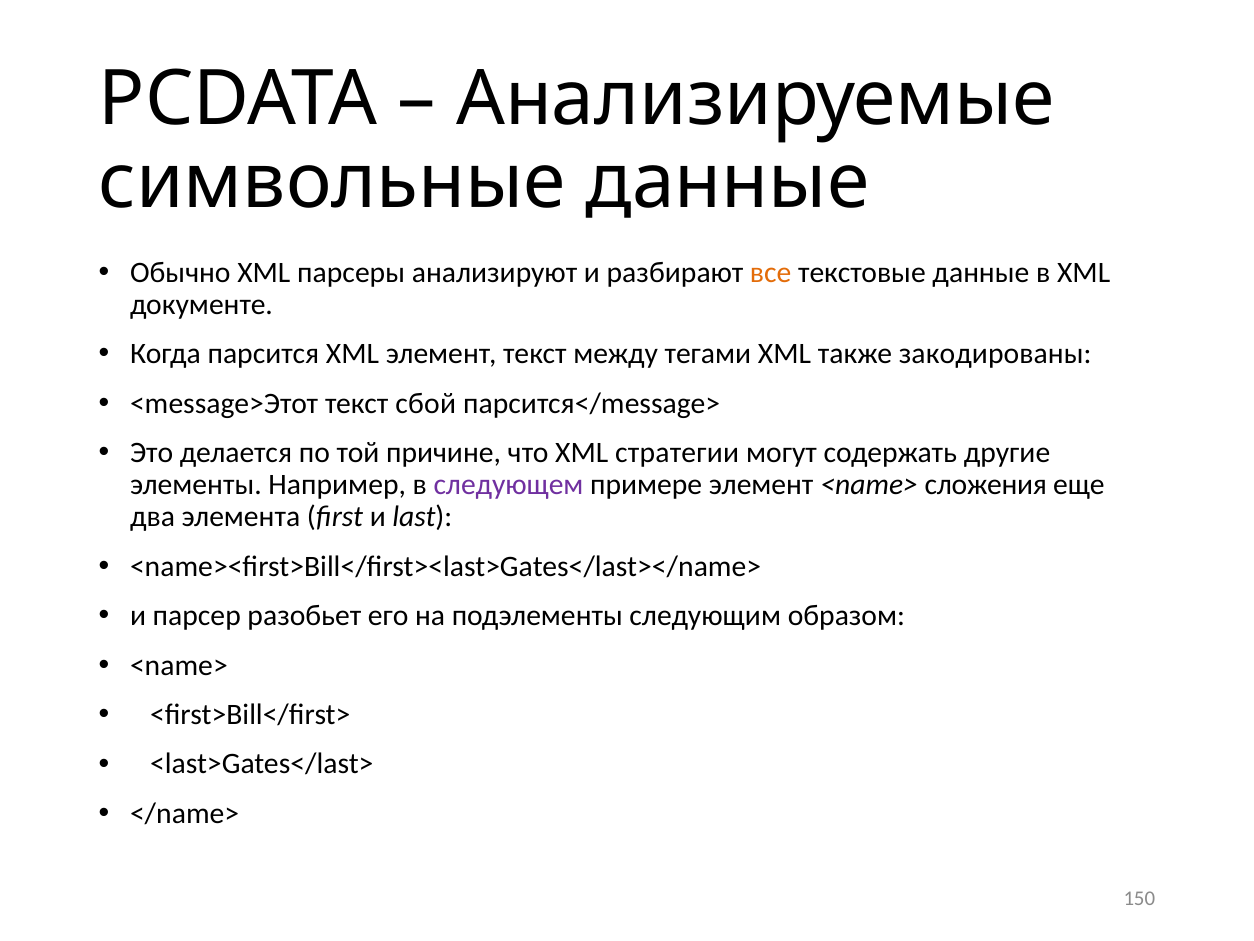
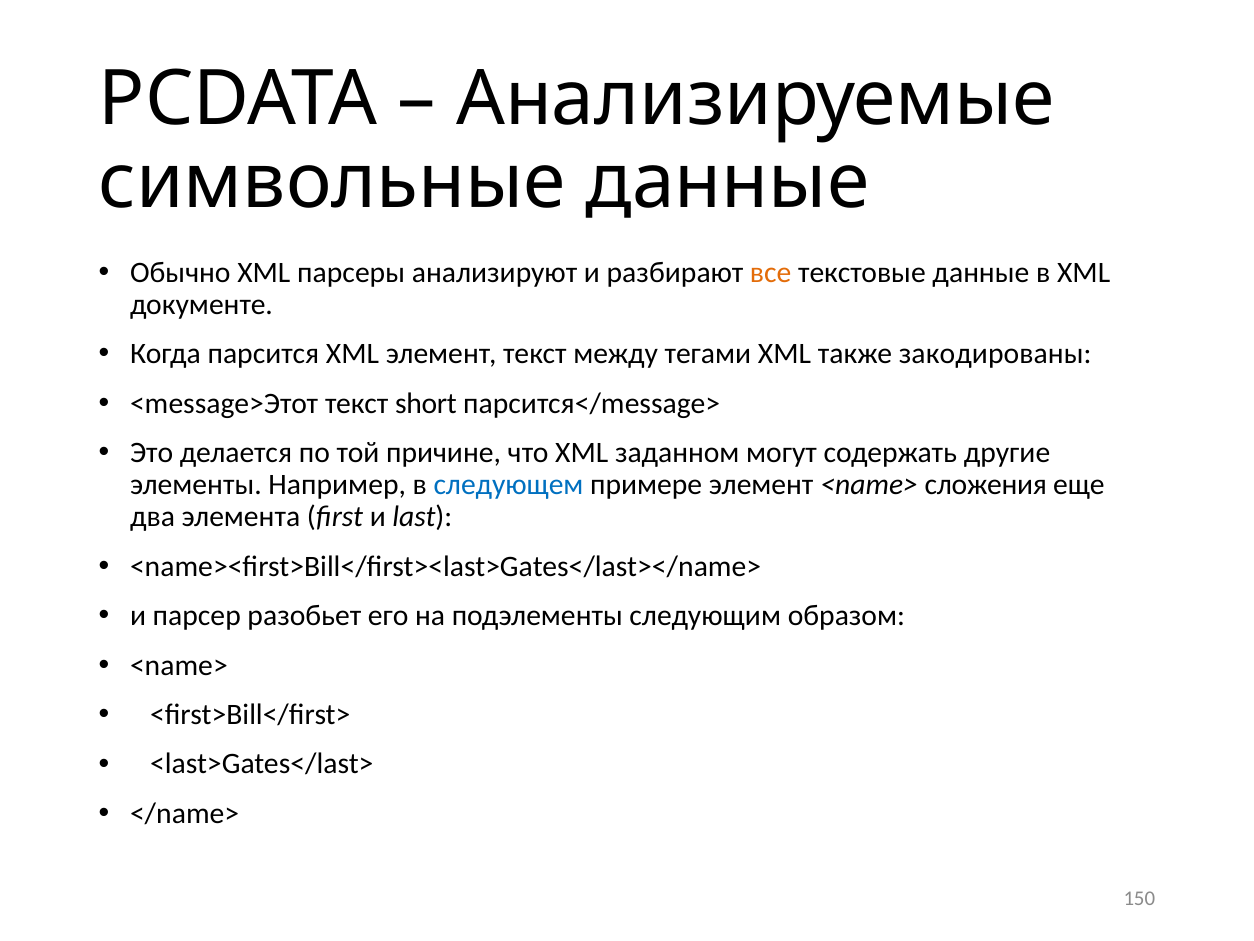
сбой: сбой -> short (426, 403)
стратегии: стратегии -> заданном (677, 453)
следующем colour: purple -> blue (509, 485)
